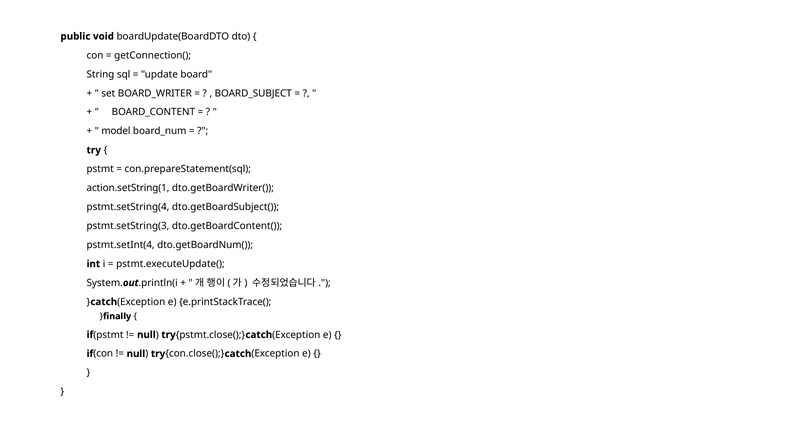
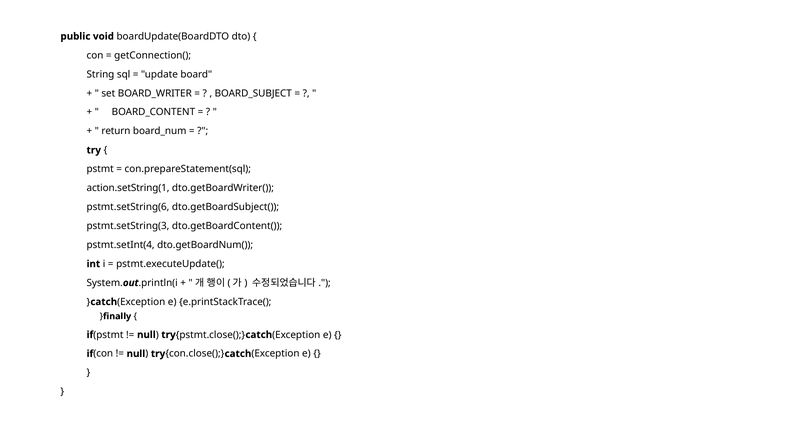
model: model -> return (116, 131)
pstmt.setString(4: pstmt.setString(4 -> pstmt.setString(6 (128, 207)
